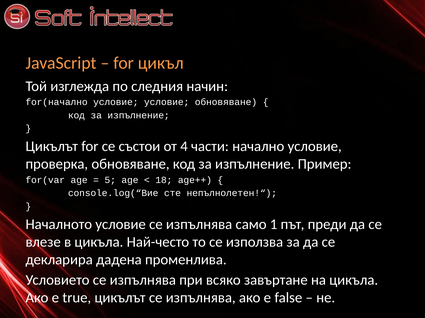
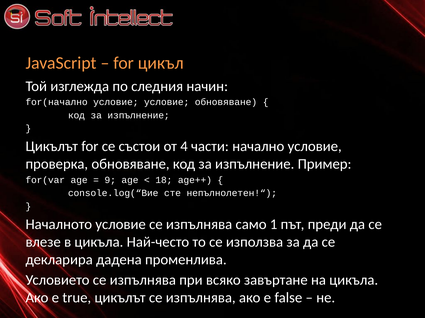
5: 5 -> 9 (110, 180)
